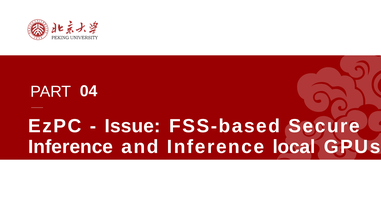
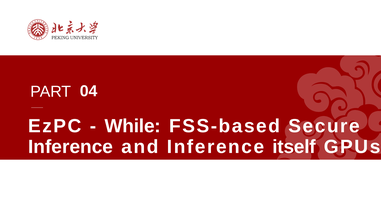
Issue: Issue -> While (133, 126)
local: local -> itself (294, 146)
